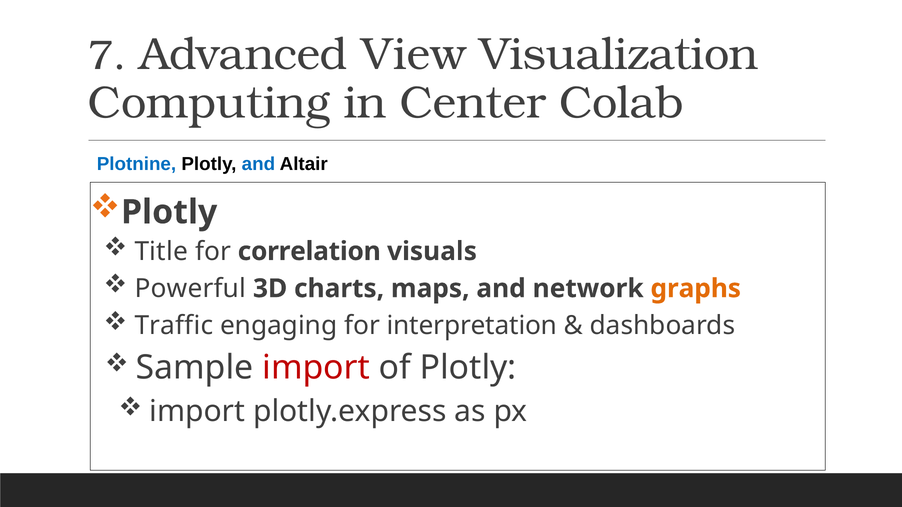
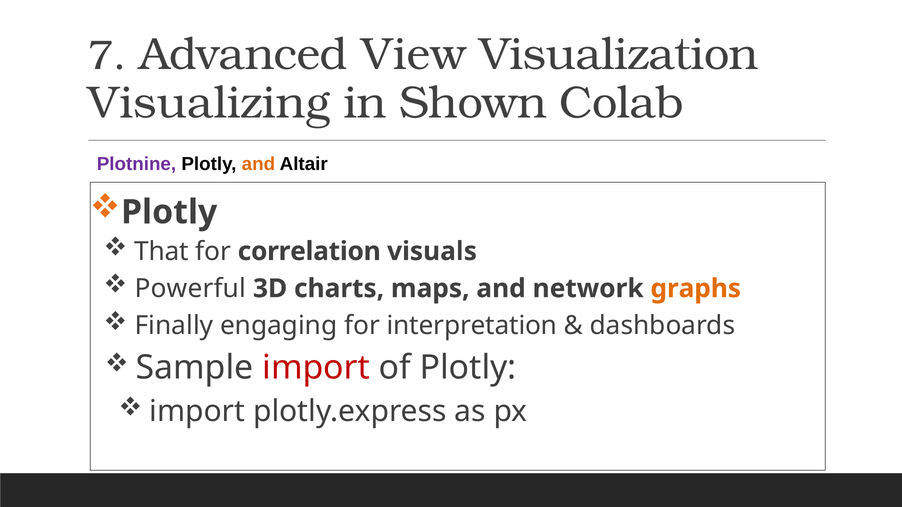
Computing: Computing -> Visualizing (209, 103)
Center: Center -> Shown (473, 103)
Plotnine colour: blue -> purple (137, 164)
and colour: blue -> orange (258, 164)
Title: Title -> That (162, 252)
Traffic: Traffic -> Finally (174, 326)
